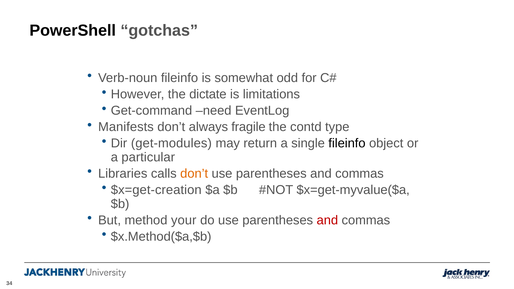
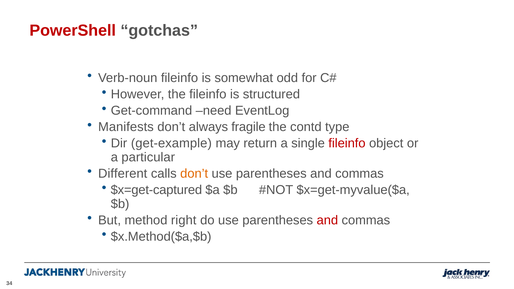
PowerShell colour: black -> red (73, 31)
the dictate: dictate -> fileinfo (208, 94)
limitations: limitations -> structured (271, 94)
get-modules: get-modules -> get-example (171, 143)
fileinfo colour: black -> red (347, 143)
Libraries: Libraries -> Different (123, 174)
$x=get-creation: $x=get-creation -> $x=get-captured (156, 190)
your: your -> right (184, 220)
